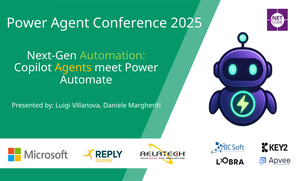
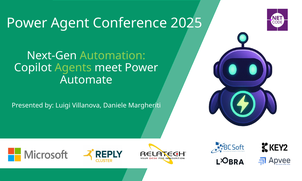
Agents colour: yellow -> light green (73, 68)
